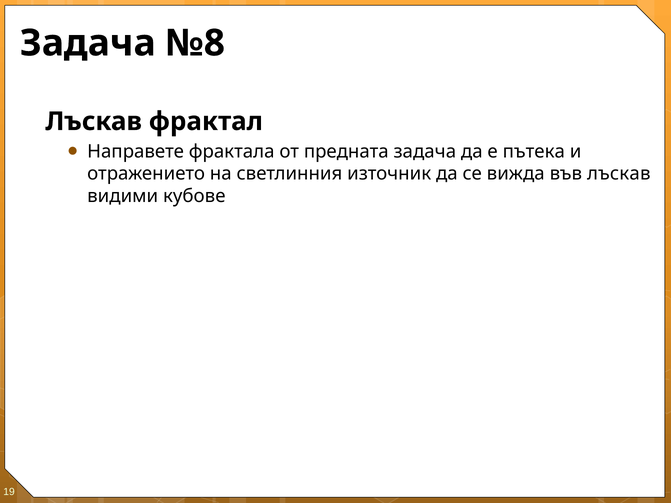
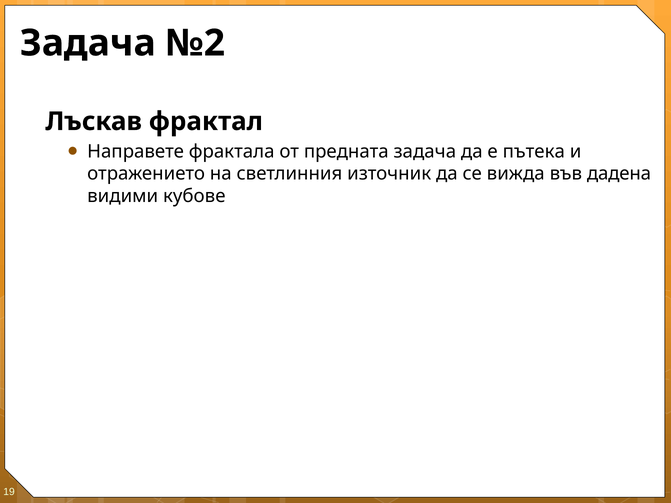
№8: №8 -> №2 (195, 43)
във лъскав: лъскав -> дадена (619, 174)
